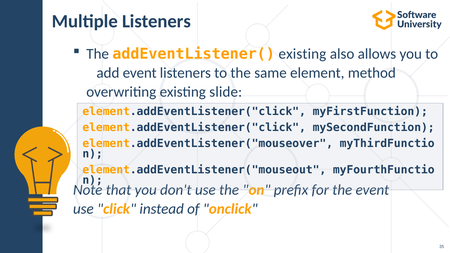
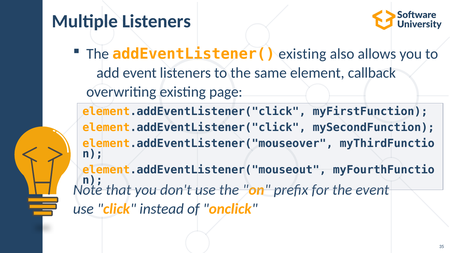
method: method -> callback (372, 73)
slide: slide -> page (226, 92)
